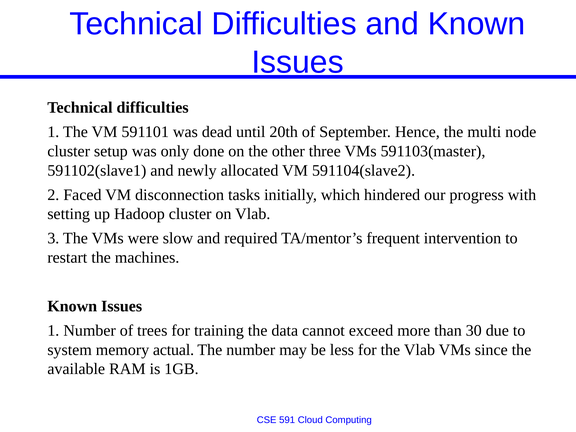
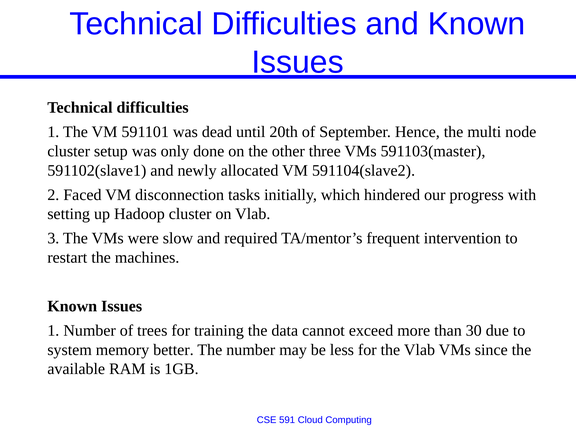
actual: actual -> better (173, 350)
